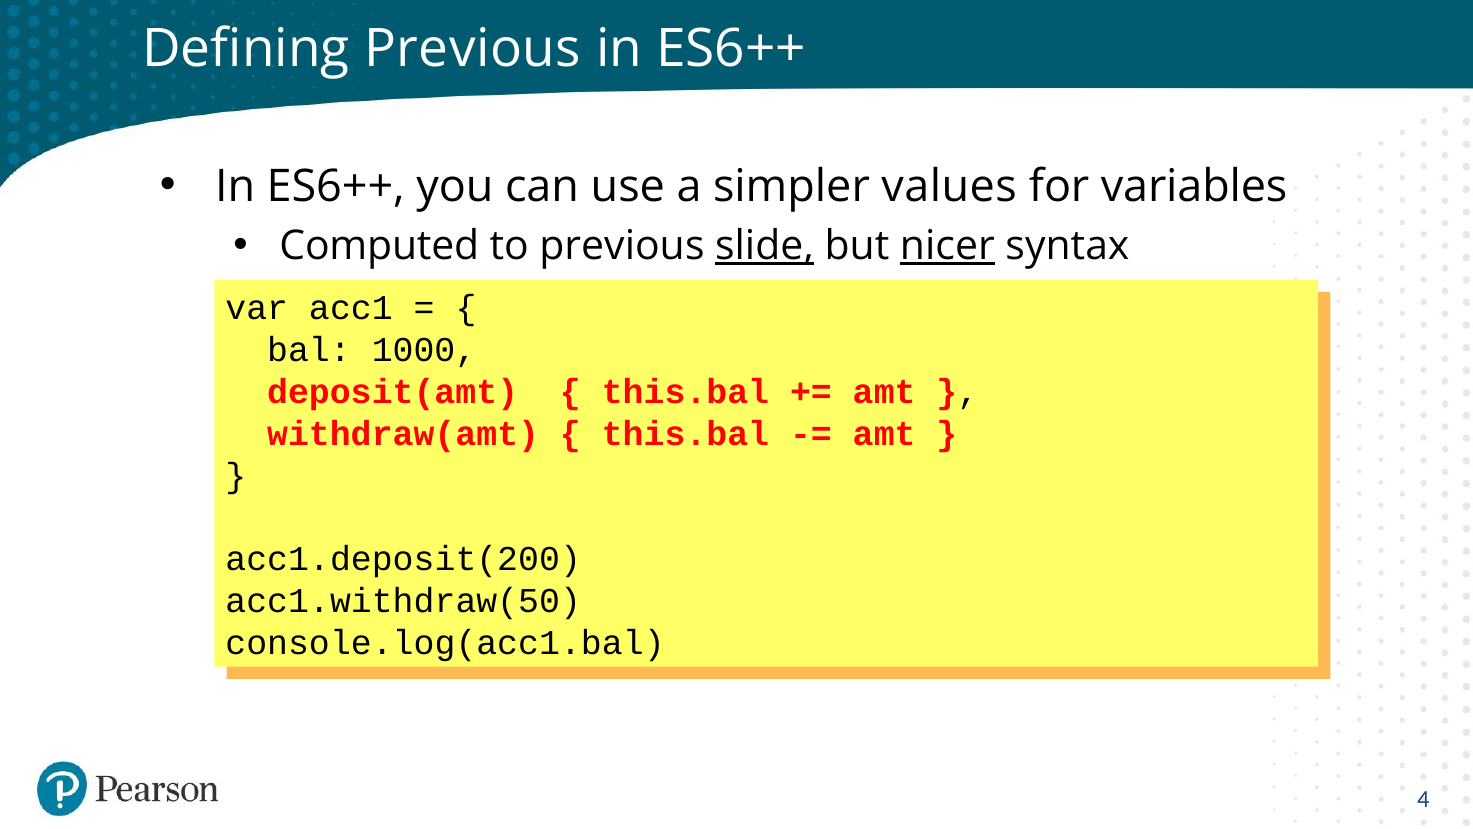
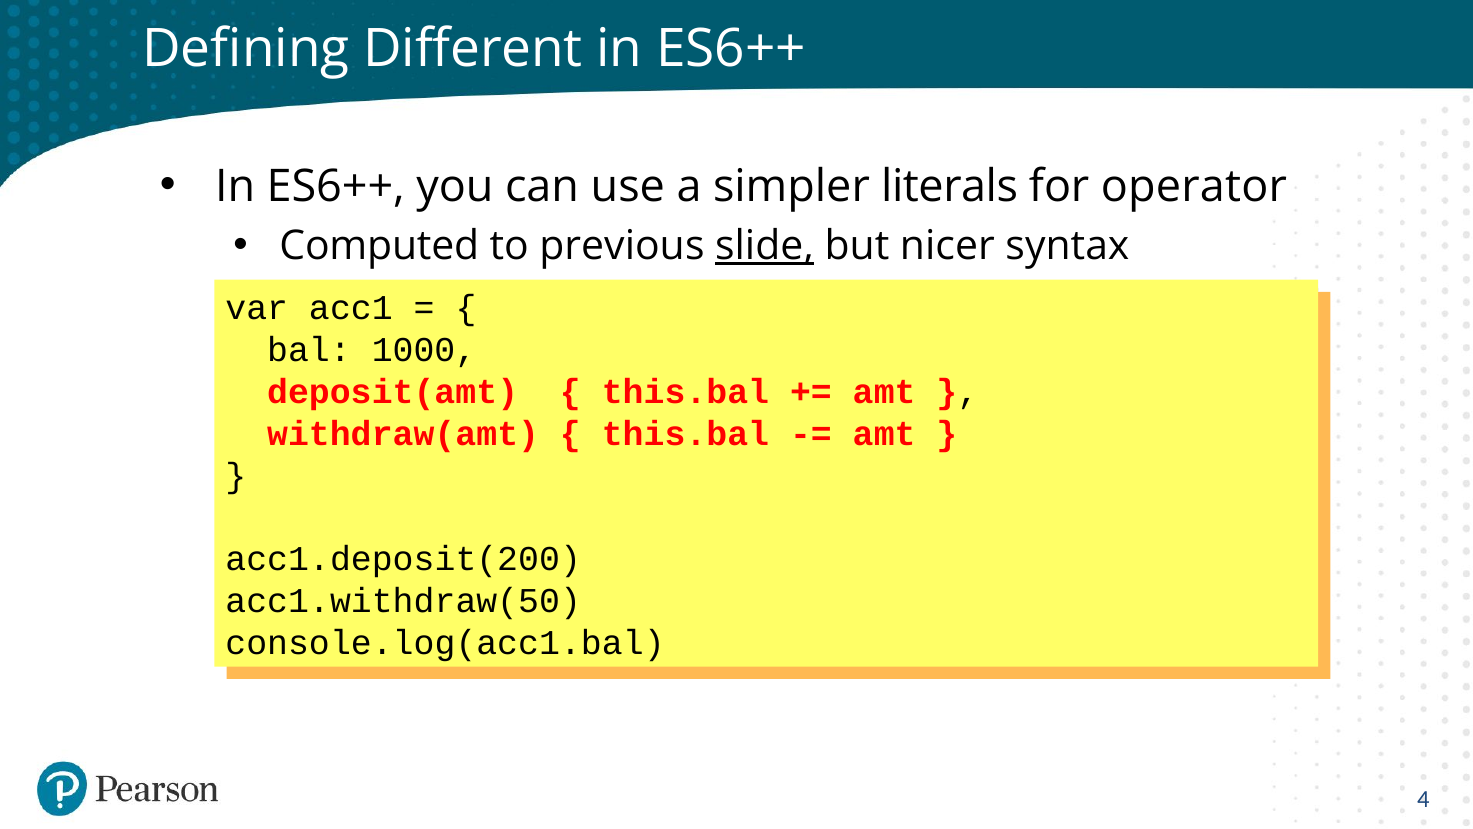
Defining Previous: Previous -> Different (473, 49)
values: values -> literals (950, 186)
variables: variables -> operator (1194, 186)
nicer underline: present -> none (947, 246)
